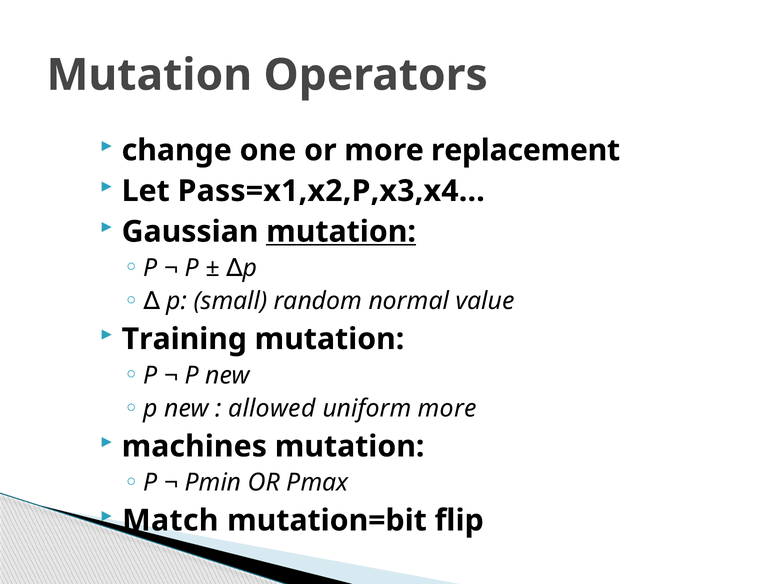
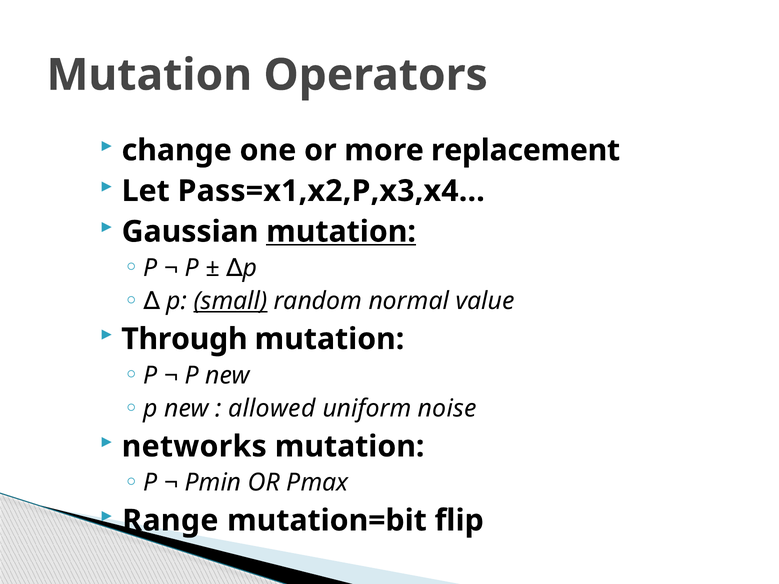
small underline: none -> present (231, 301)
Training: Training -> Through (184, 339)
uniform more: more -> noise (447, 409)
machines: machines -> networks (194, 447)
Match: Match -> Range (170, 521)
